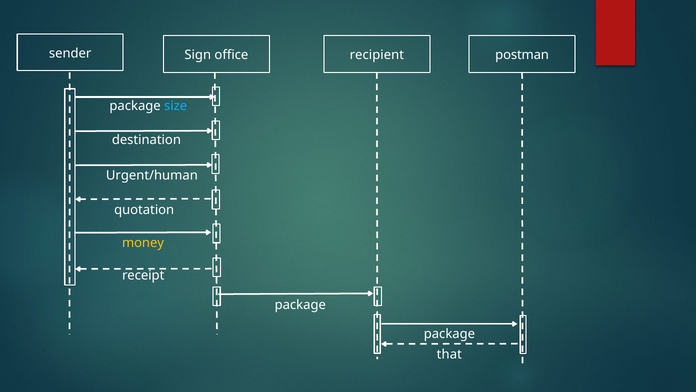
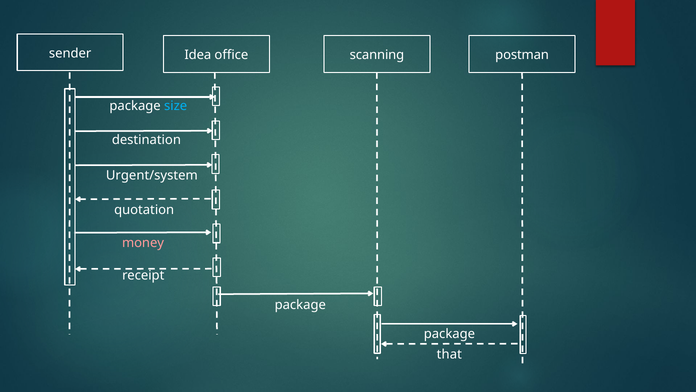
Sign: Sign -> Idea (198, 55)
recipient: recipient -> scanning (377, 55)
Urgent/human: Urgent/human -> Urgent/system (152, 175)
money colour: yellow -> pink (143, 243)
